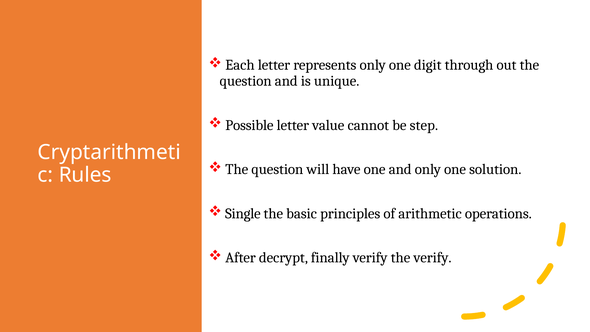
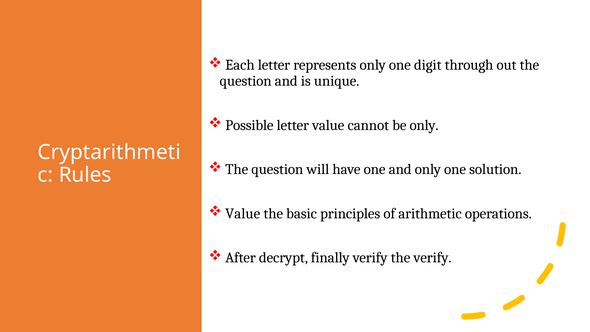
be step: step -> only (424, 125)
Single: Single -> Value (243, 213)
